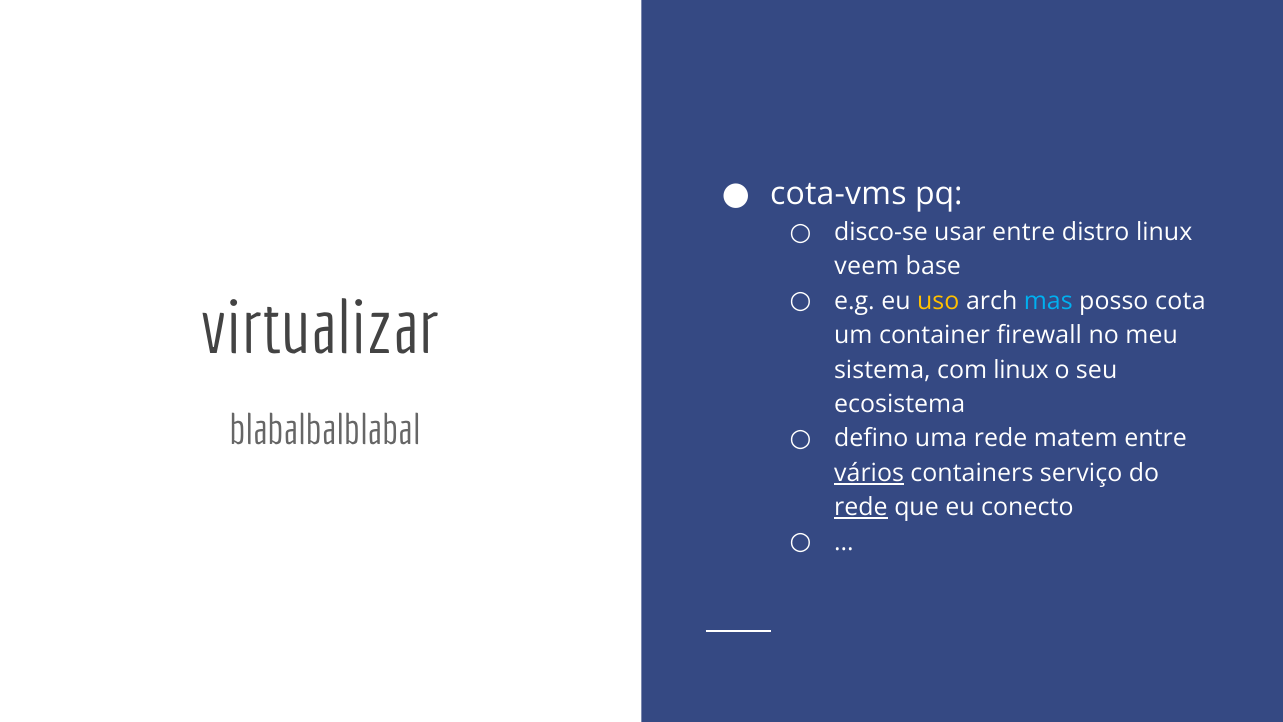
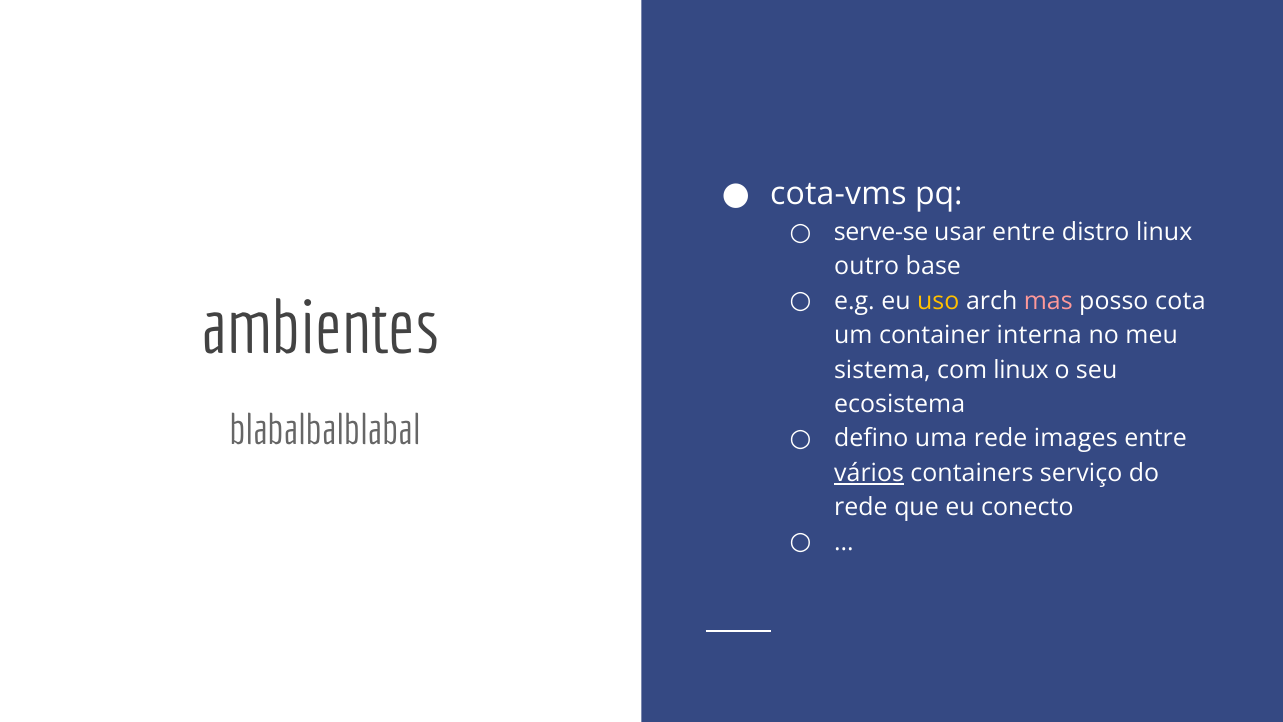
disco-se: disco-se -> serve-se (881, 232)
veem: veem -> outro (867, 266)
mas colour: light blue -> pink (1048, 301)
virtualizar: virtualizar -> ambientes (321, 328)
firewall: firewall -> interna (1039, 335)
matem: matem -> images (1076, 438)
rede underline: present -> none (861, 507)
